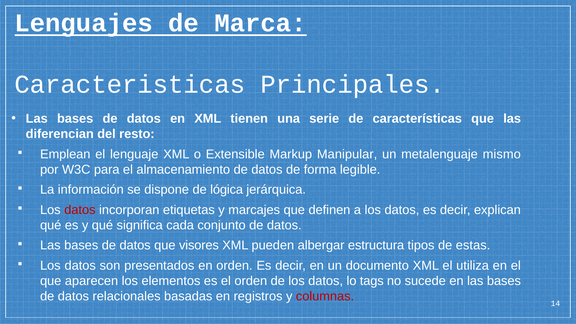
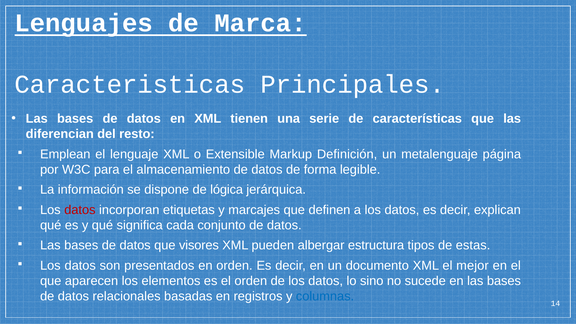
Manipular: Manipular -> Definición (347, 154)
mismo: mismo -> página (502, 154)
utiliza: utiliza -> mejor (472, 265)
tags: tags -> sino (372, 281)
columnas colour: red -> blue (325, 296)
